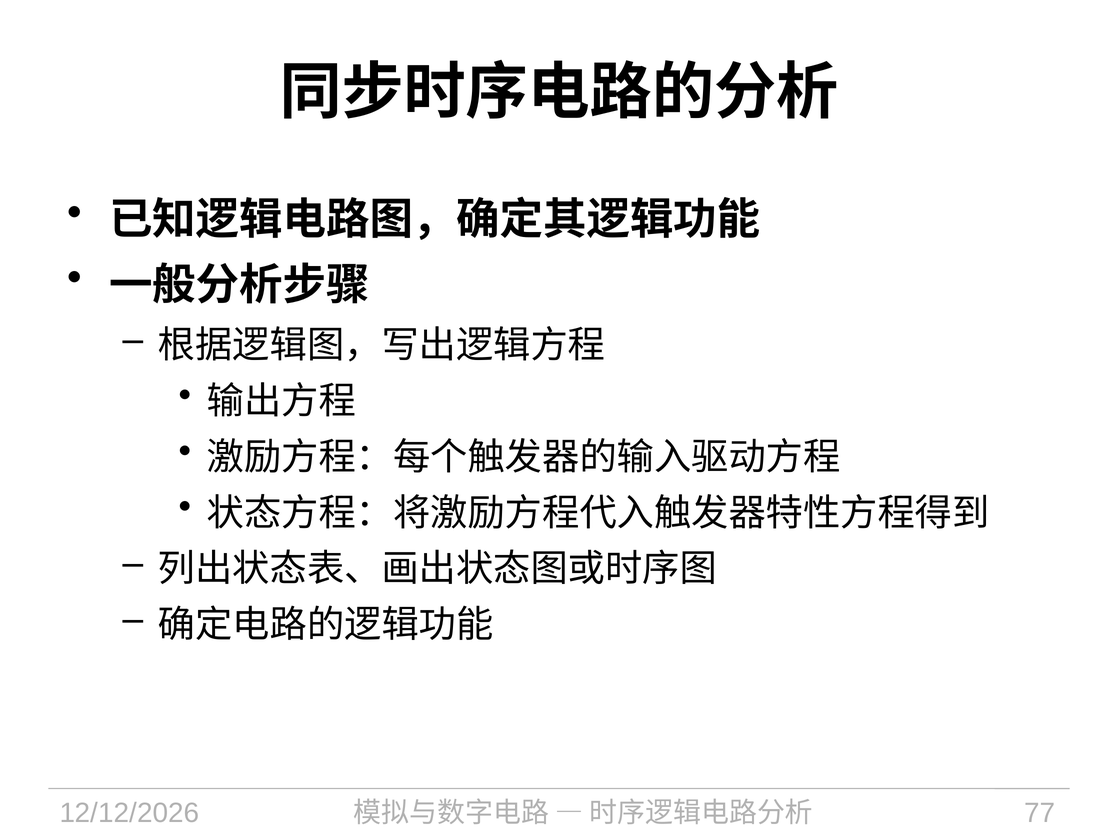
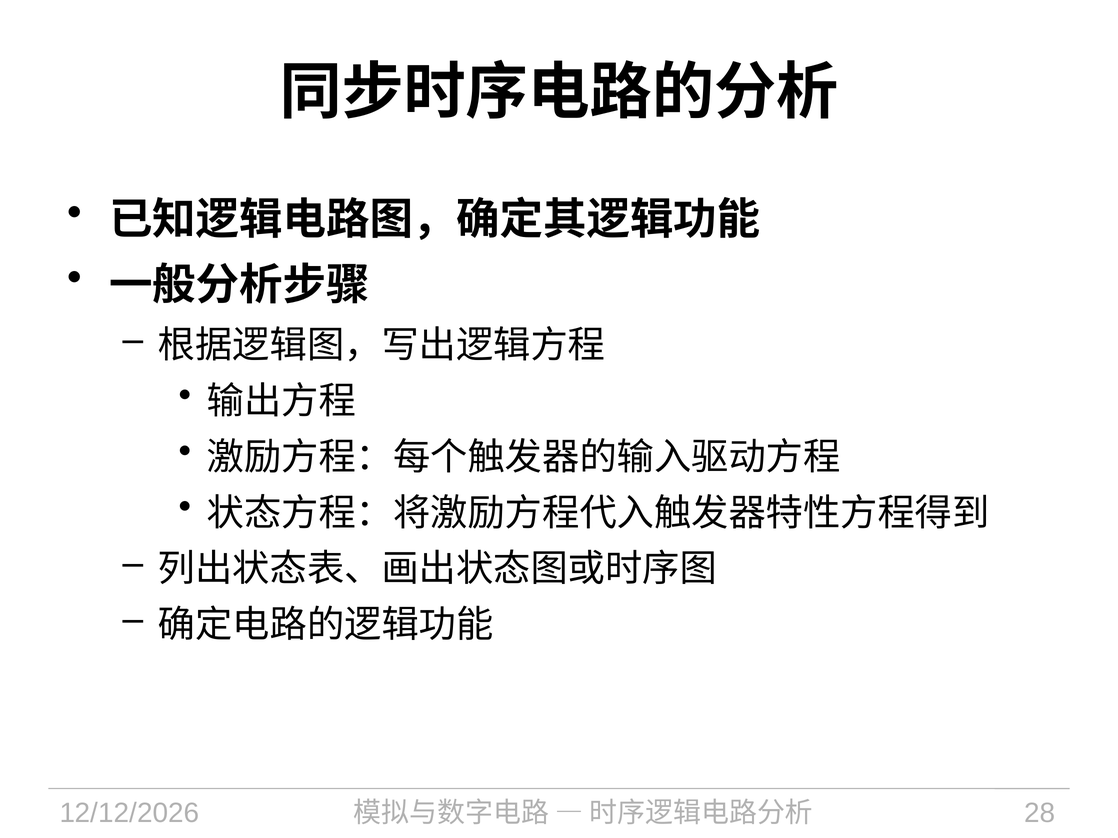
77: 77 -> 28 (1040, 813)
